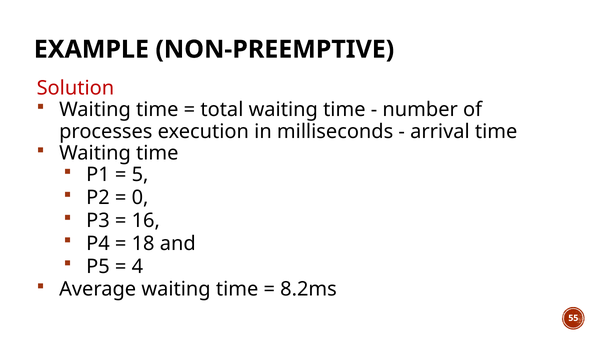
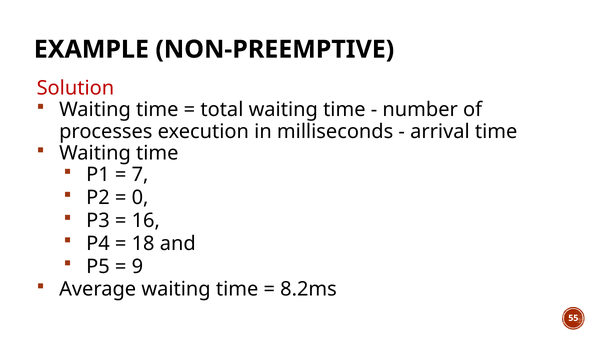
5: 5 -> 7 (140, 175)
4: 4 -> 9 (137, 266)
